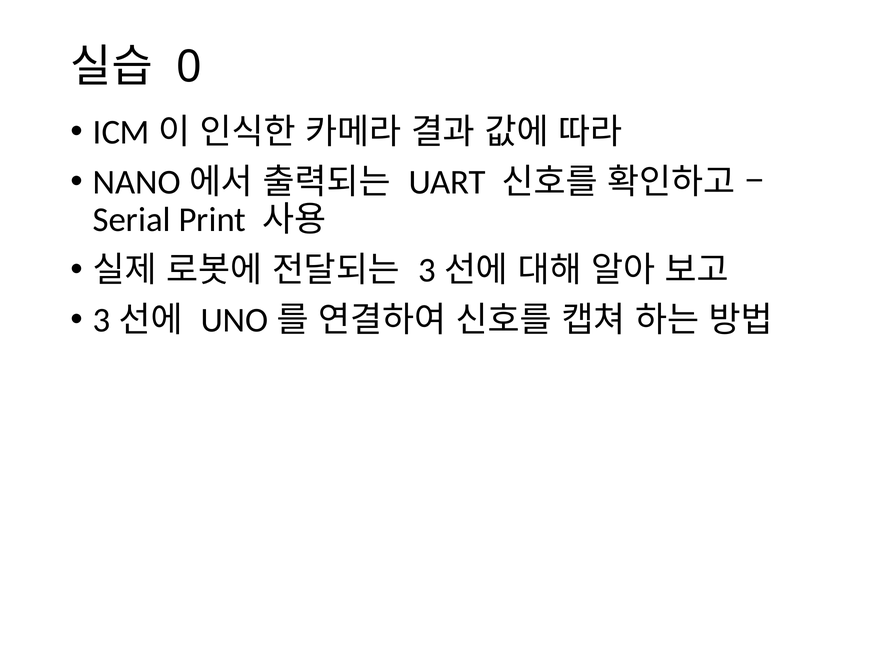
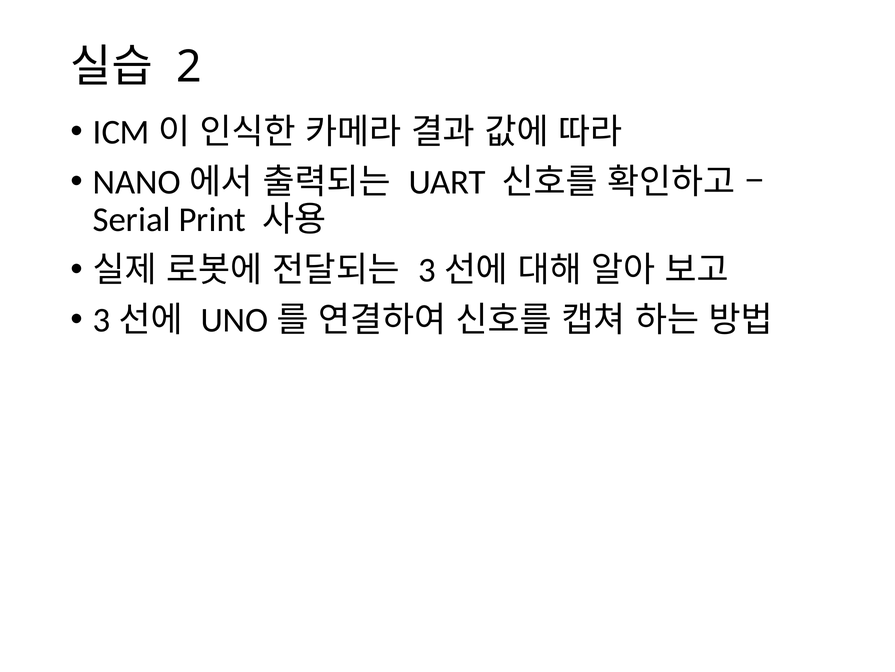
0: 0 -> 2 (189, 67)
